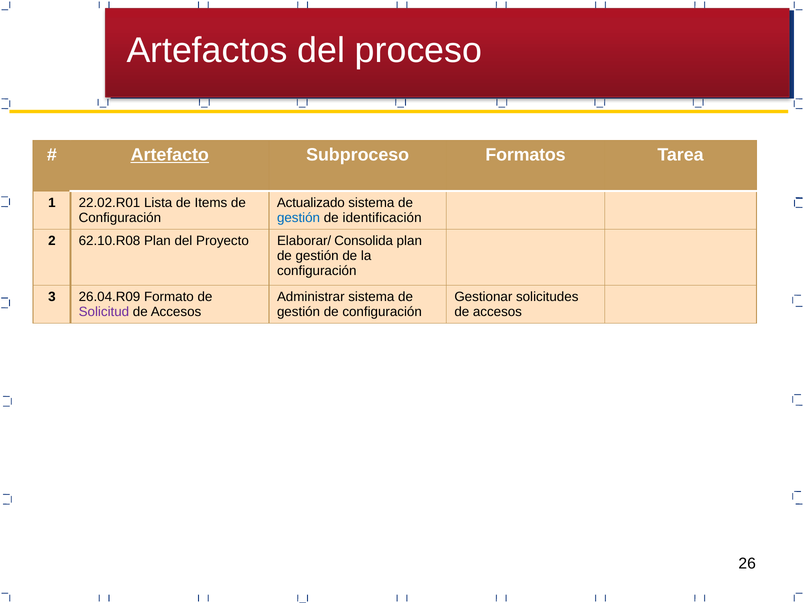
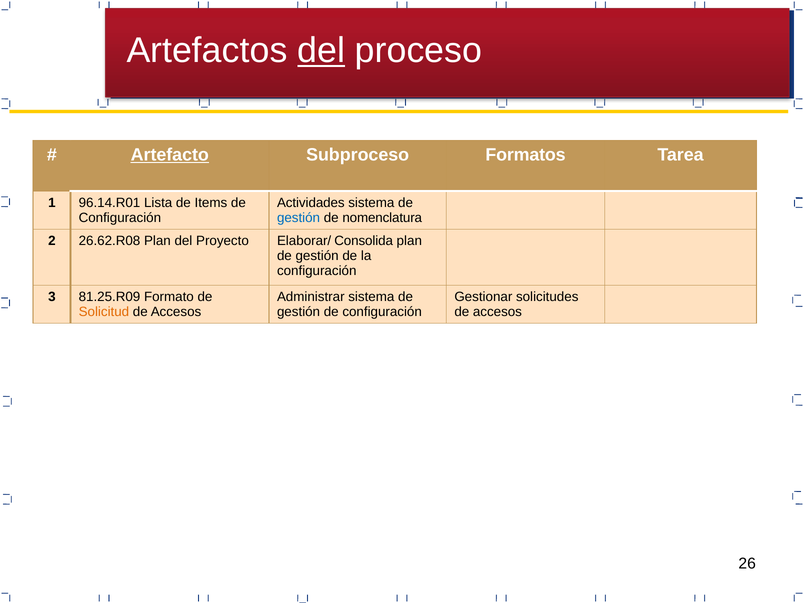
del underline: none -> present (321, 51)
22.02.R01: 22.02.R01 -> 96.14.R01 (109, 203)
Actualizado: Actualizado -> Actividades (311, 203)
identificación: identificación -> nomenclatura (382, 218)
62.10.R08: 62.10.R08 -> 26.62.R08 (109, 241)
26.04.R09: 26.04.R09 -> 81.25.R09 (109, 297)
Solicitud colour: purple -> orange (104, 312)
